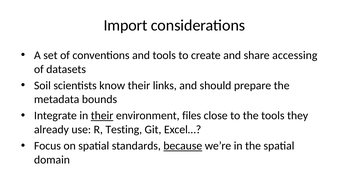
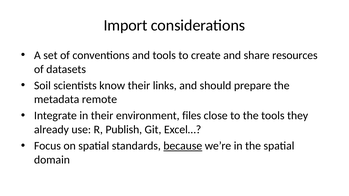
accessing: accessing -> resources (295, 55)
bounds: bounds -> remote (99, 100)
their underline: present -> none (102, 116)
Testing: Testing -> Publish (124, 130)
